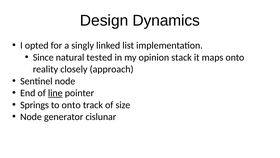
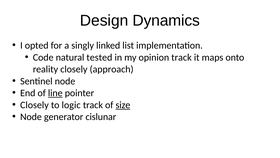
Since: Since -> Code (43, 57)
opinion stack: stack -> track (181, 57)
Springs: Springs -> Closely (34, 105)
to onto: onto -> logic (71, 105)
size underline: none -> present (123, 105)
